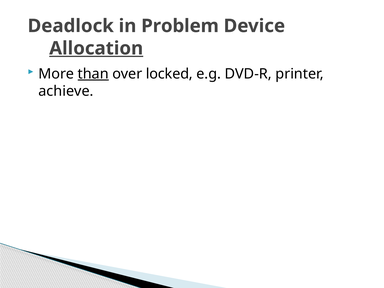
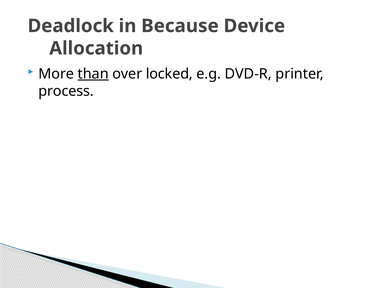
Problem: Problem -> Because (180, 26)
Allocation underline: present -> none (96, 48)
achieve: achieve -> process (66, 91)
